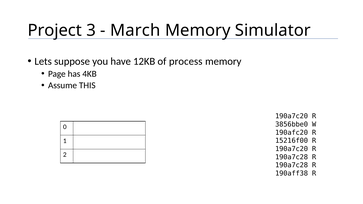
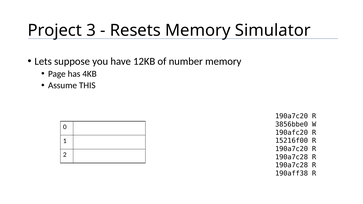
March: March -> Resets (135, 30)
process: process -> number (186, 61)
